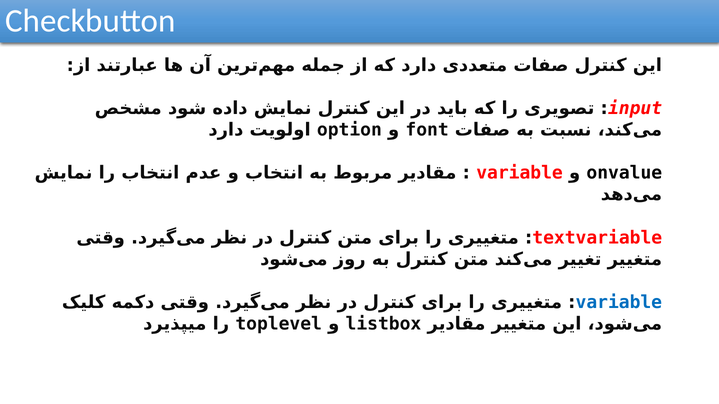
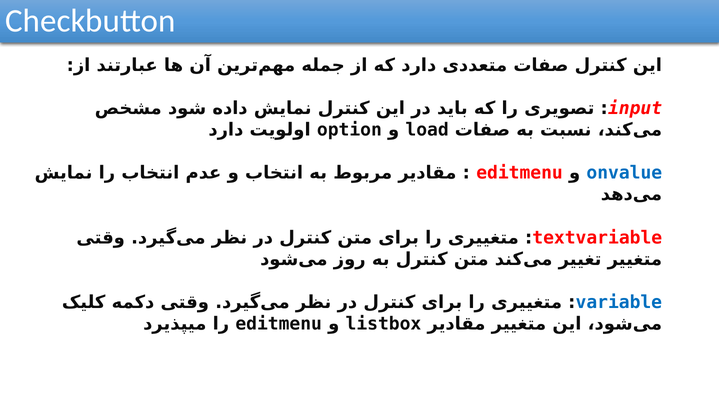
font: font -> load (427, 130)
variable: variable -> editmenu (520, 173)
onvalue colour: black -> blue (624, 173)
toplevel: toplevel -> editmenu (279, 324)
